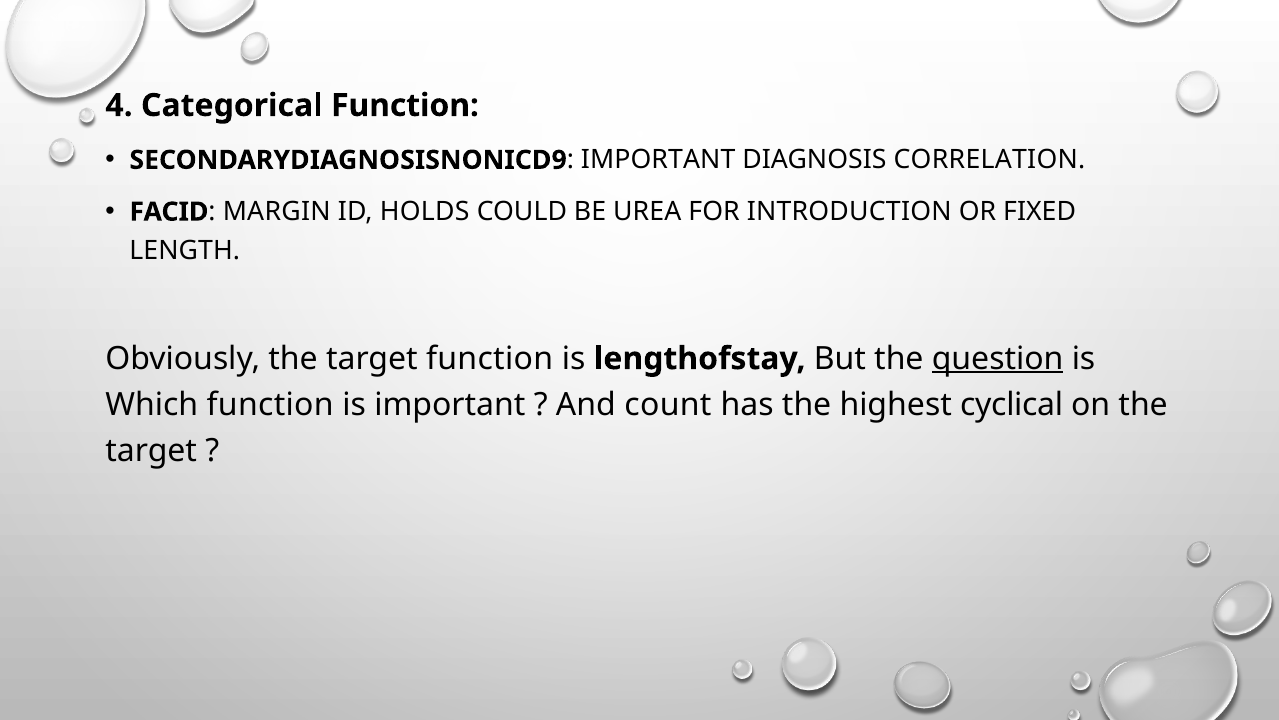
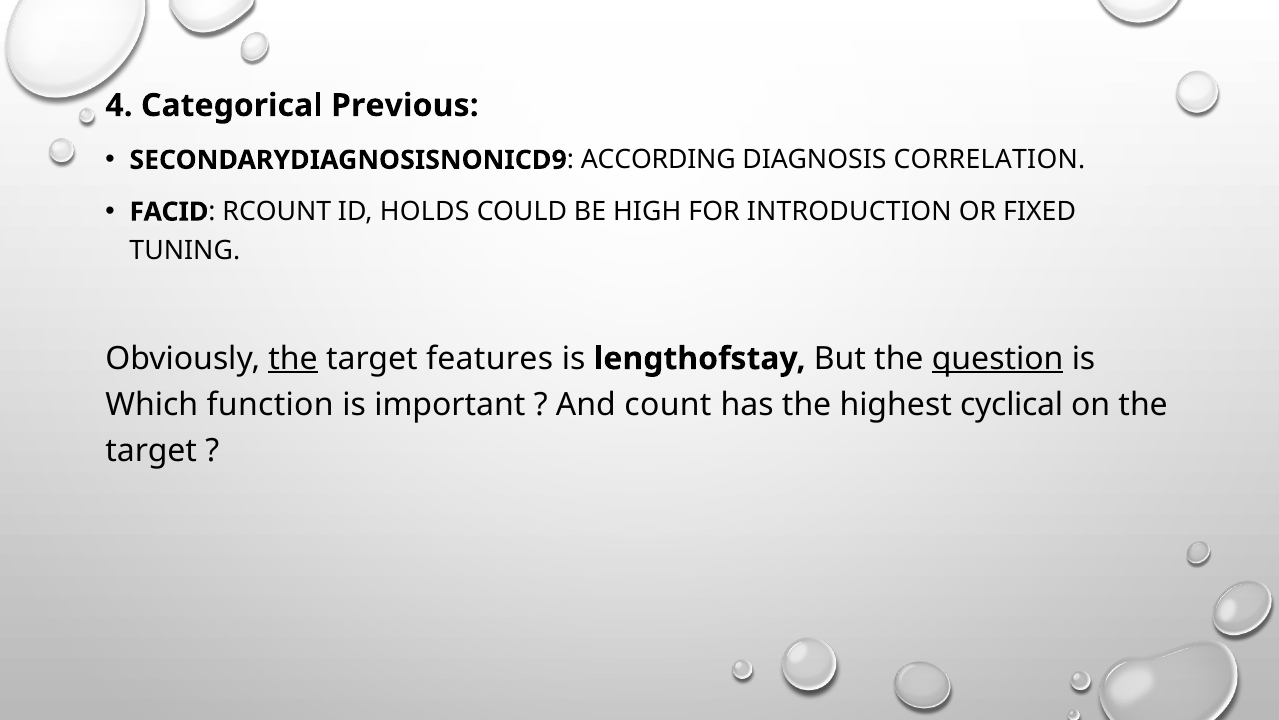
Categorical Function: Function -> Previous (405, 105)
IMPORTANT: IMPORTANT -> ACCORDING (658, 160)
MARGIN: MARGIN -> RCOUNT (277, 212)
UREA: UREA -> HIGH (647, 212)
LENGTH: LENGTH -> TUNING (185, 250)
the underline: none -> present (293, 358)
target function: function -> features (490, 358)
